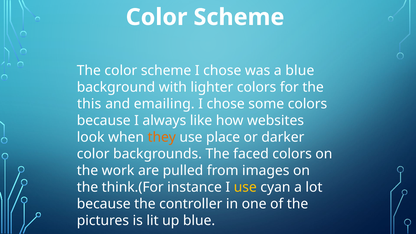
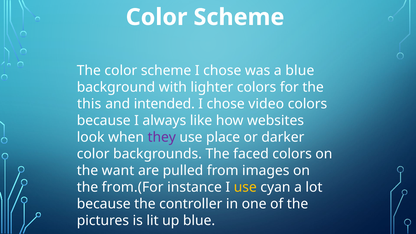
emailing: emailing -> intended (164, 104)
some: some -> video (266, 104)
they colour: orange -> purple (162, 137)
work: work -> want (118, 171)
think.(For: think.(For -> from.(For (133, 187)
